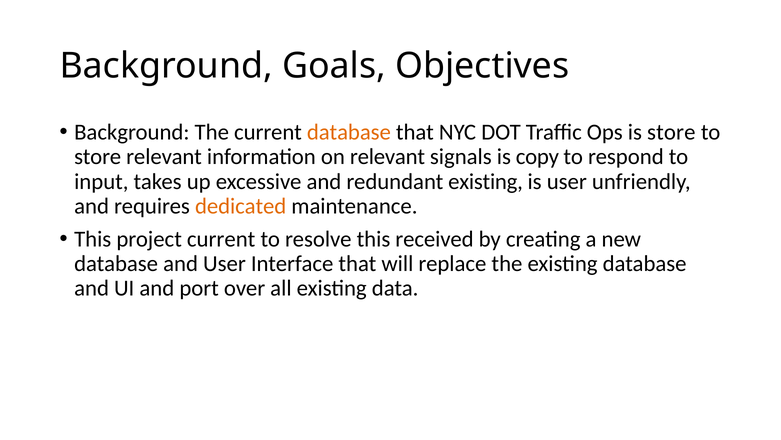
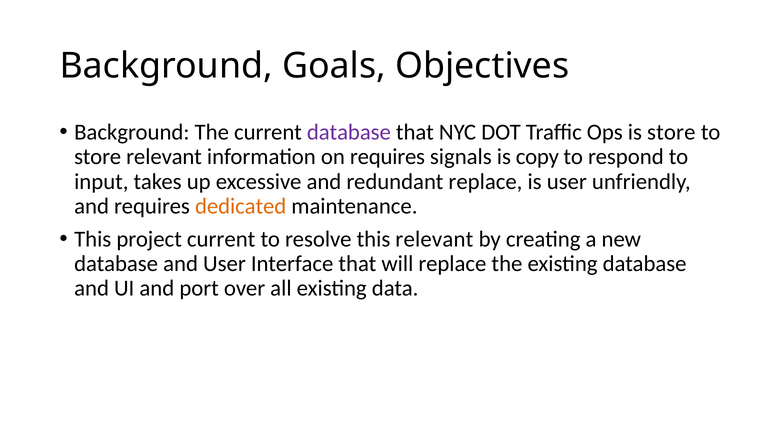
database colour: orange -> purple (349, 132)
on relevant: relevant -> requires (388, 157)
redundant existing: existing -> replace (485, 181)
this received: received -> relevant (434, 239)
